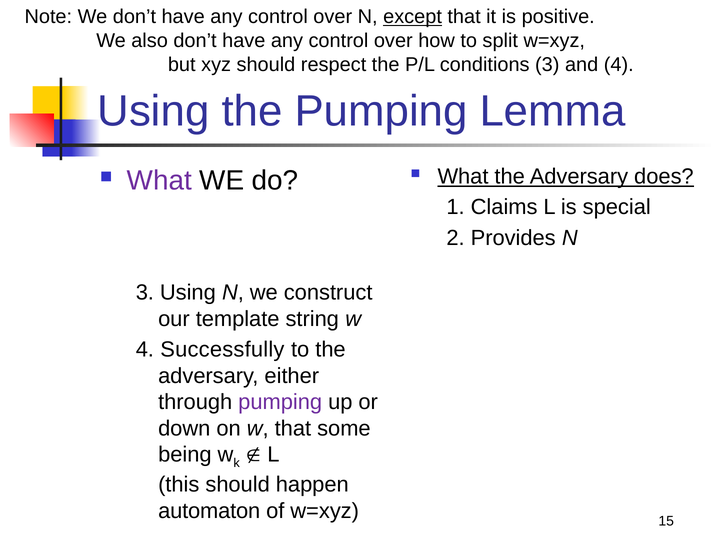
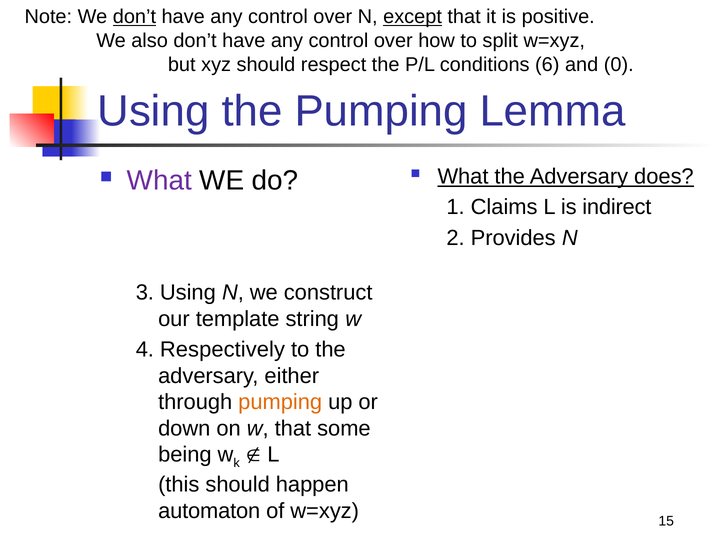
don’t underline: none -> present (134, 17)
conditions 3: 3 -> 6 (547, 65)
and 4: 4 -> 0 (619, 65)
special: special -> indirect (617, 207)
Successfully: Successfully -> Respectively (222, 349)
pumping colour: purple -> orange (280, 402)
